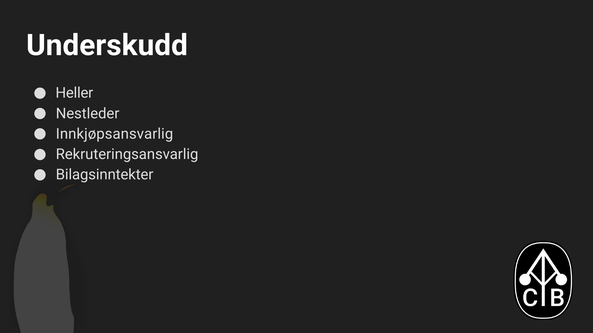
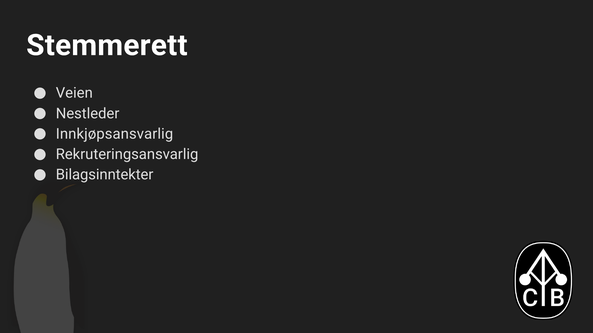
Underskudd: Underskudd -> Stemmerett (107, 45)
Heller: Heller -> Veien (74, 93)
